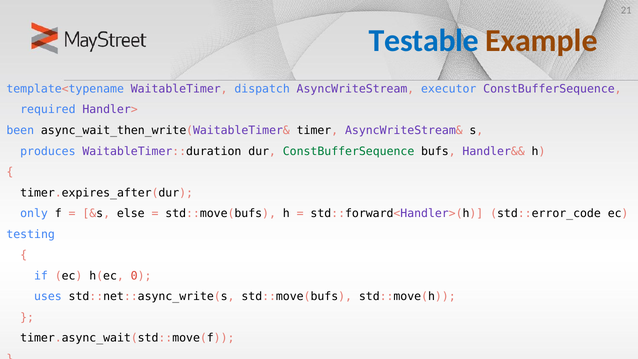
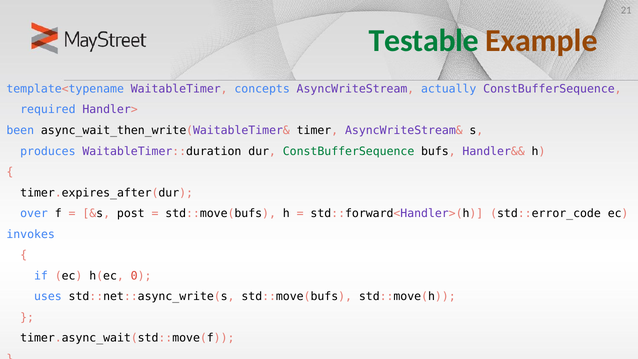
Testable colour: blue -> green (424, 41)
dispatch: dispatch -> concepts (262, 89)
executor: executor -> actually (449, 89)
only: only -> over (34, 213)
else: else -> post (131, 213)
testing: testing -> invokes (31, 234)
